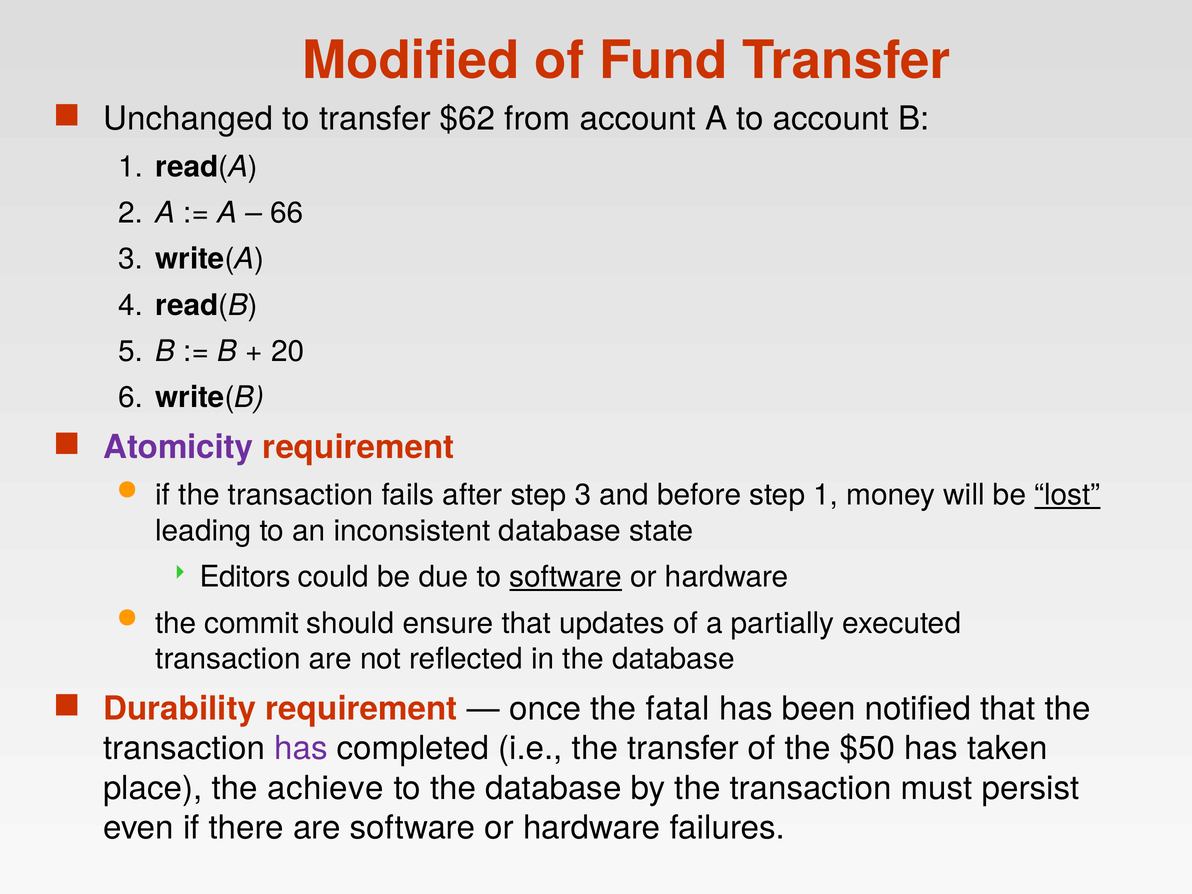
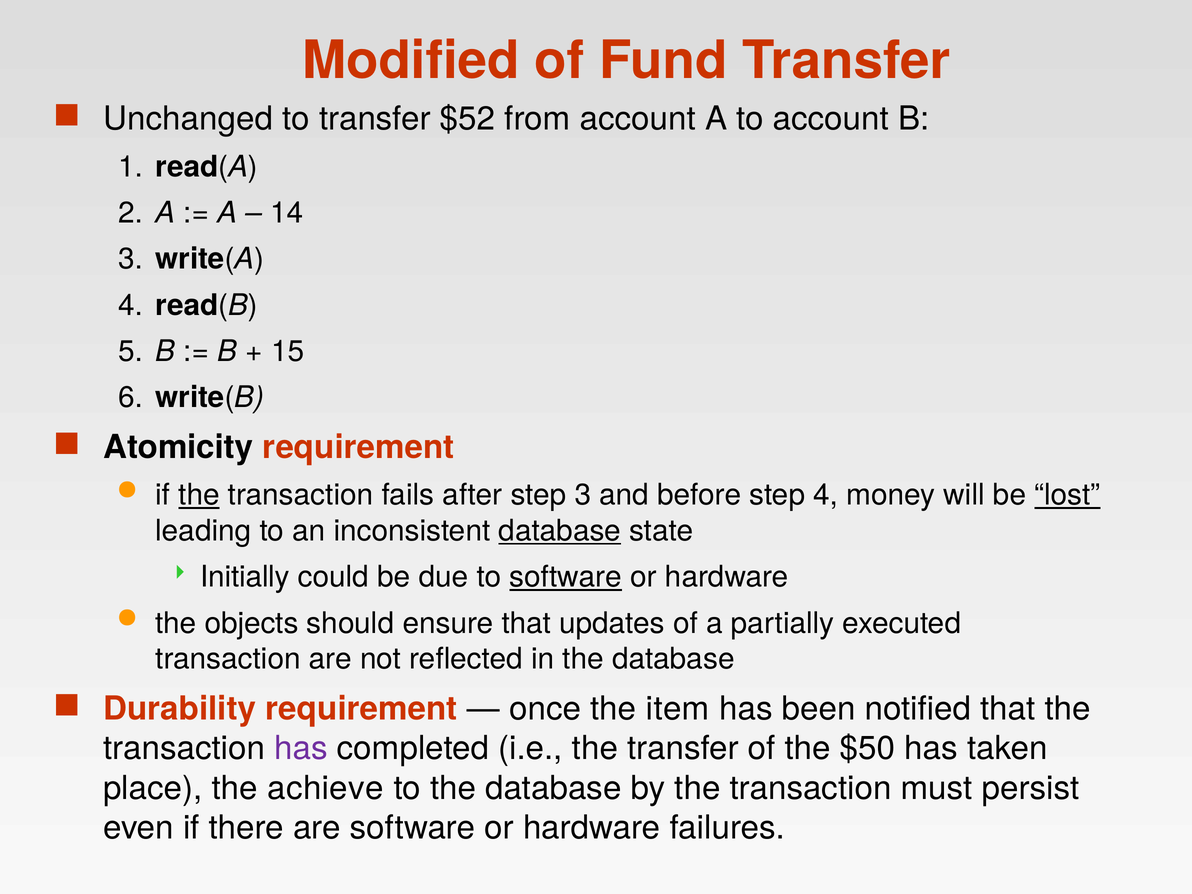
$62: $62 -> $52 (468, 119)
66: 66 -> 14 (287, 213)
20: 20 -> 15 (288, 351)
Atomicity colour: purple -> black (178, 447)
the underline: none -> present (199, 495)
step 1: 1 -> 4 (826, 495)
database underline: none -> present (560, 531)
Editors: Editors -> Initially (245, 577)
commit: commit -> objects (252, 623)
fatal: fatal -> item (678, 709)
